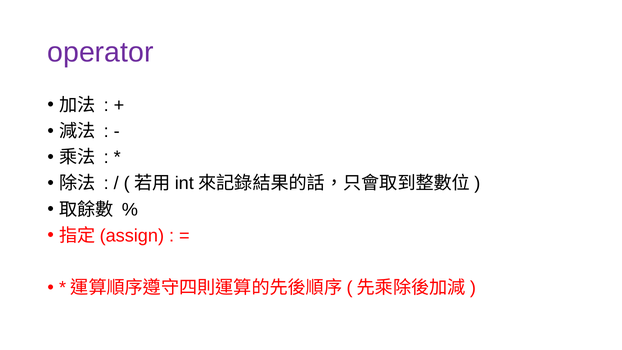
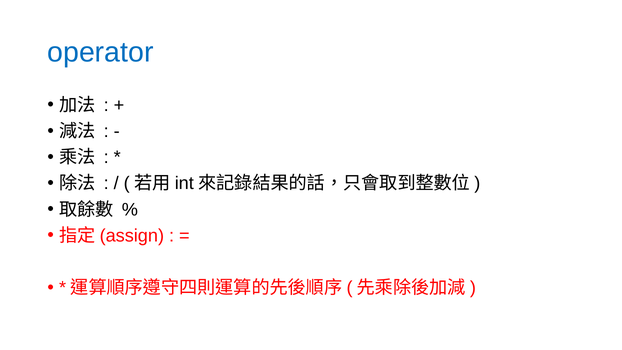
operator colour: purple -> blue (100, 52)
